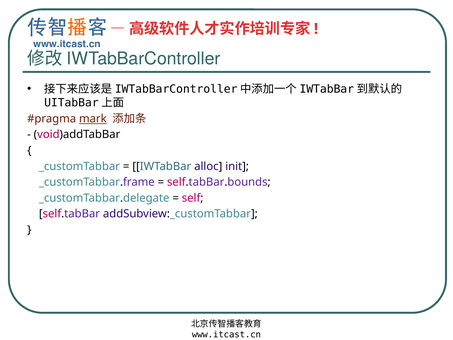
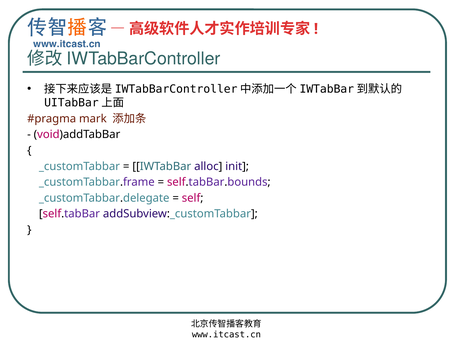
mark underline: present -> none (93, 119)
